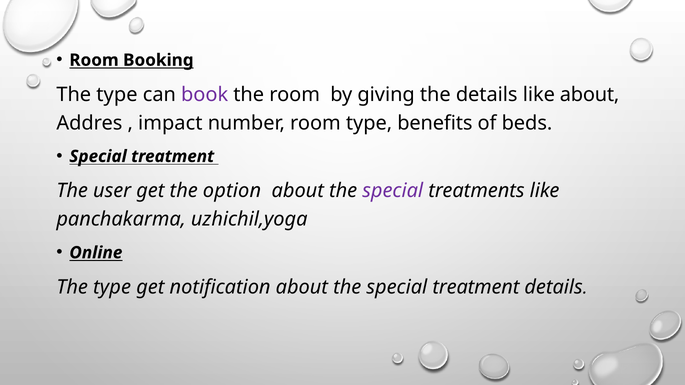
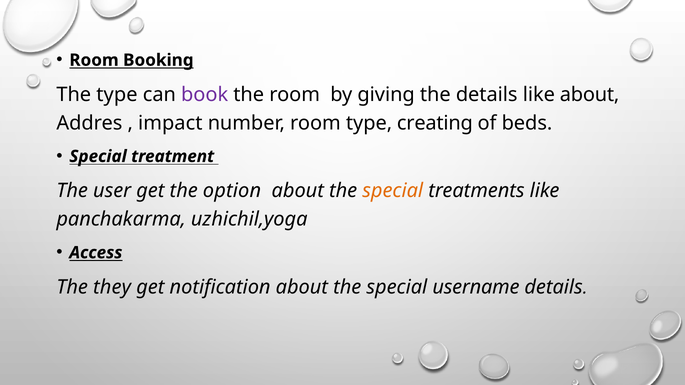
benefits: benefits -> creating (435, 123)
special colour: purple -> orange (393, 191)
Online: Online -> Access (96, 253)
type: type -> they (112, 287)
the special treatment: treatment -> username (476, 287)
